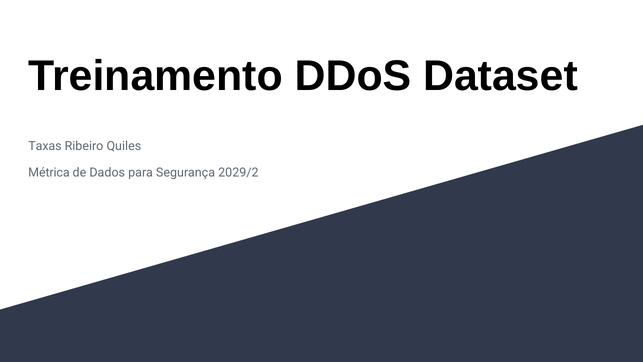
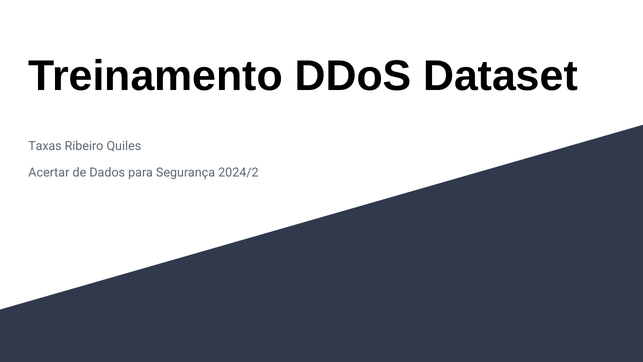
Métrica: Métrica -> Acertar (49, 173)
2029/2: 2029/2 -> 2024/2 (238, 173)
